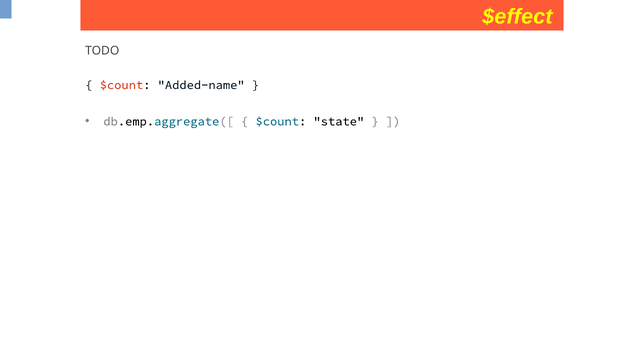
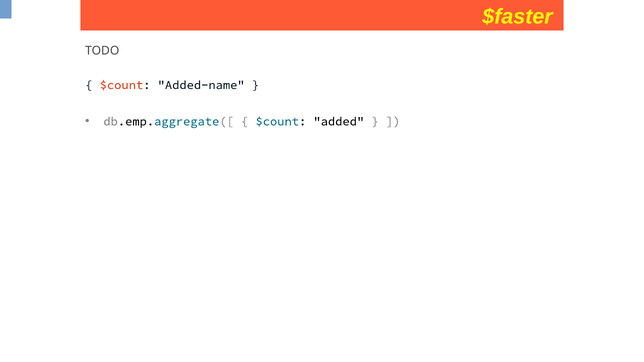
$effect: $effect -> $faster (518, 17)
state: state -> added (339, 121)
